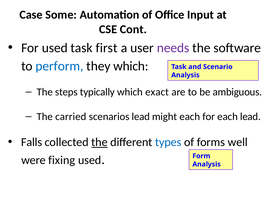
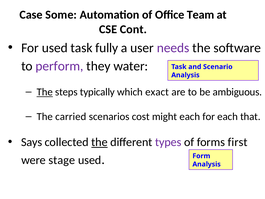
Input: Input -> Team (201, 15)
first: first -> fully (107, 48)
perform colour: blue -> purple (59, 66)
they which: which -> water (131, 66)
The underline: none -> present (45, 92)
scenarios lead: lead -> cost (141, 116)
each lead: lead -> that (250, 116)
Falls: Falls -> Says (32, 142)
types colour: blue -> purple (168, 142)
well: well -> first (238, 142)
fixing: fixing -> stage (62, 160)
